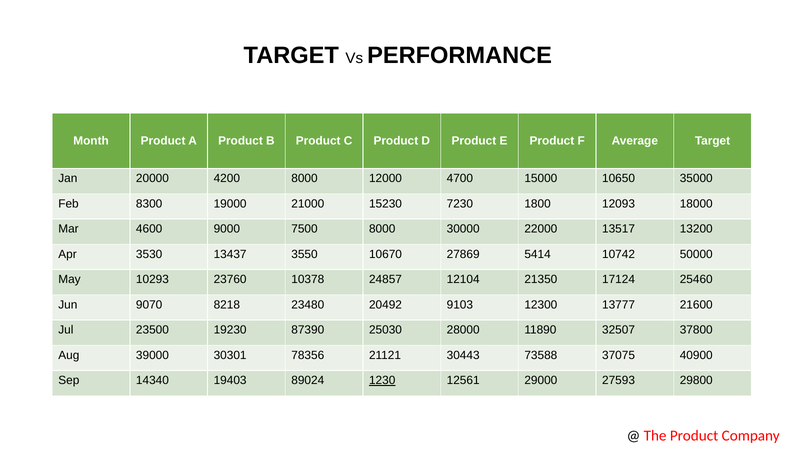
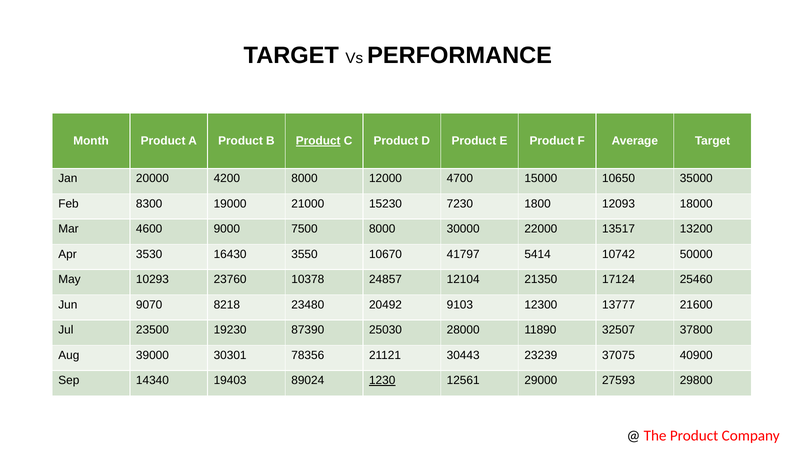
Product underline: none -> present (318, 141)
13437: 13437 -> 16430 (230, 254)
27869: 27869 -> 41797 (463, 254)
73588: 73588 -> 23239 (541, 355)
